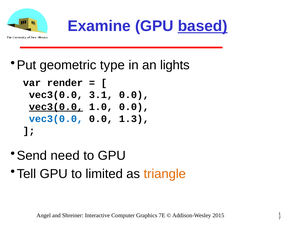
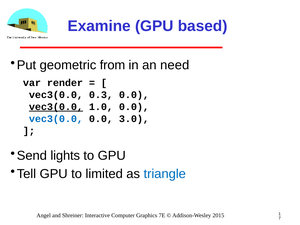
based underline: present -> none (203, 26)
type: type -> from (113, 65)
lights: lights -> need (175, 65)
3.1: 3.1 -> 0.3 (101, 95)
1.3: 1.3 -> 3.0 (134, 119)
need: need -> lights (65, 156)
triangle colour: orange -> blue (165, 174)
